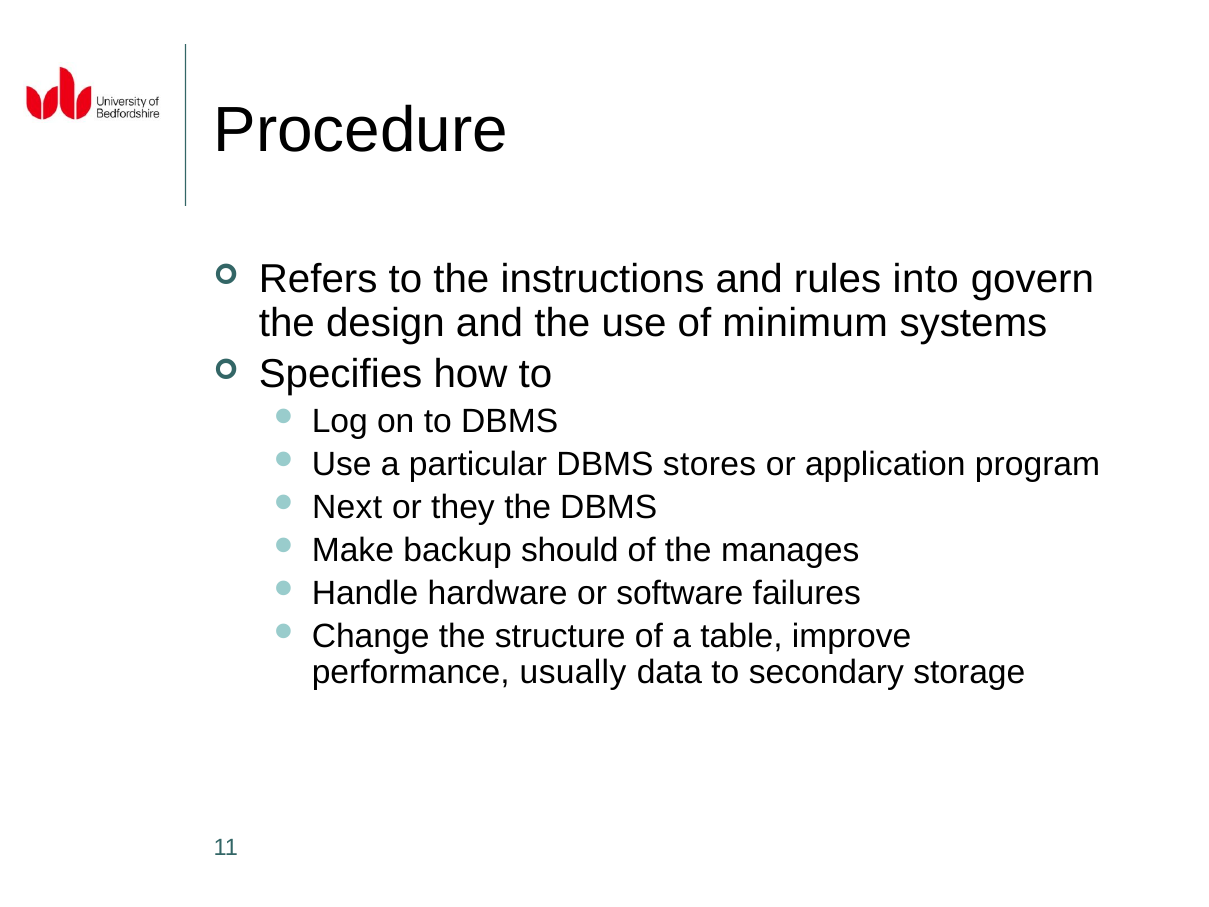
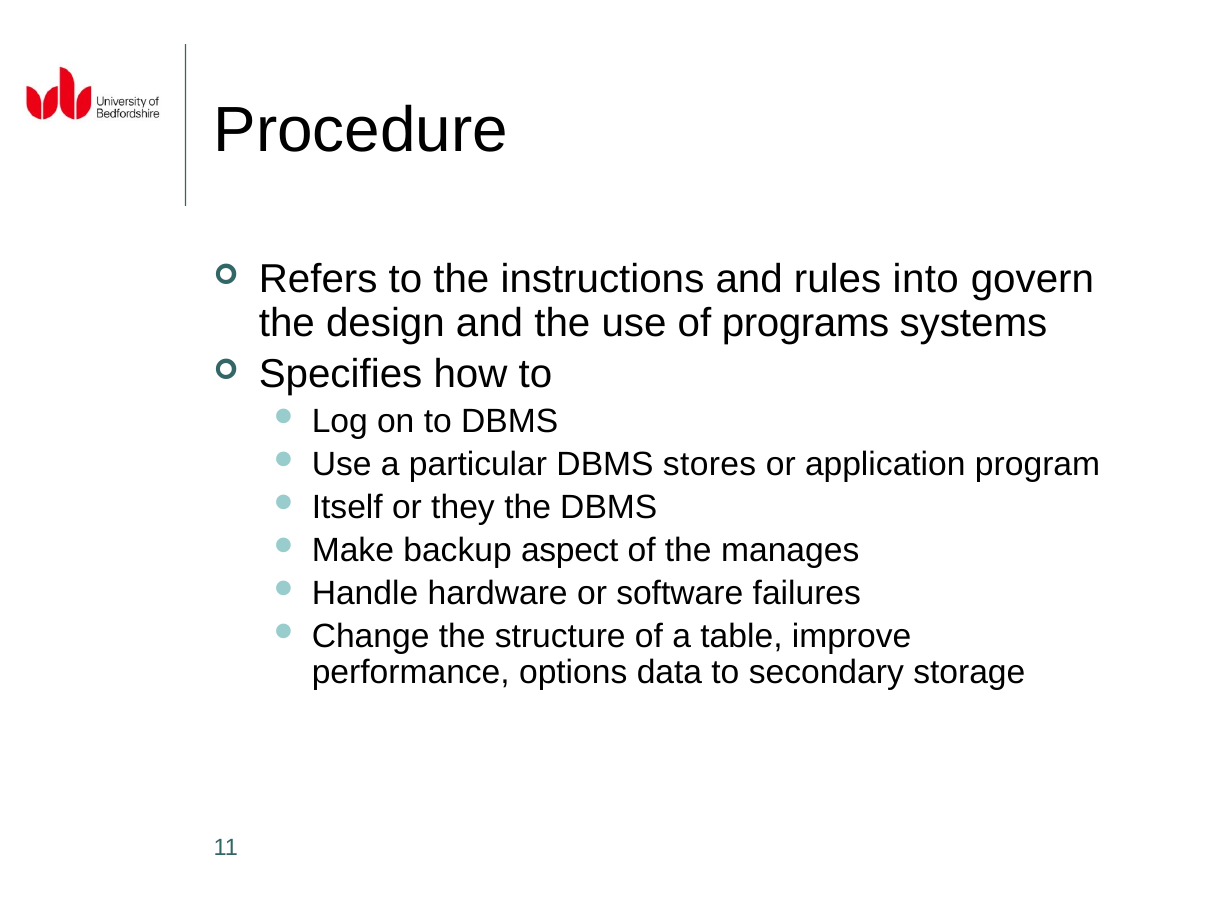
minimum: minimum -> programs (806, 323)
Next: Next -> Itself (347, 507)
should: should -> aspect (570, 550)
usually: usually -> options (573, 672)
